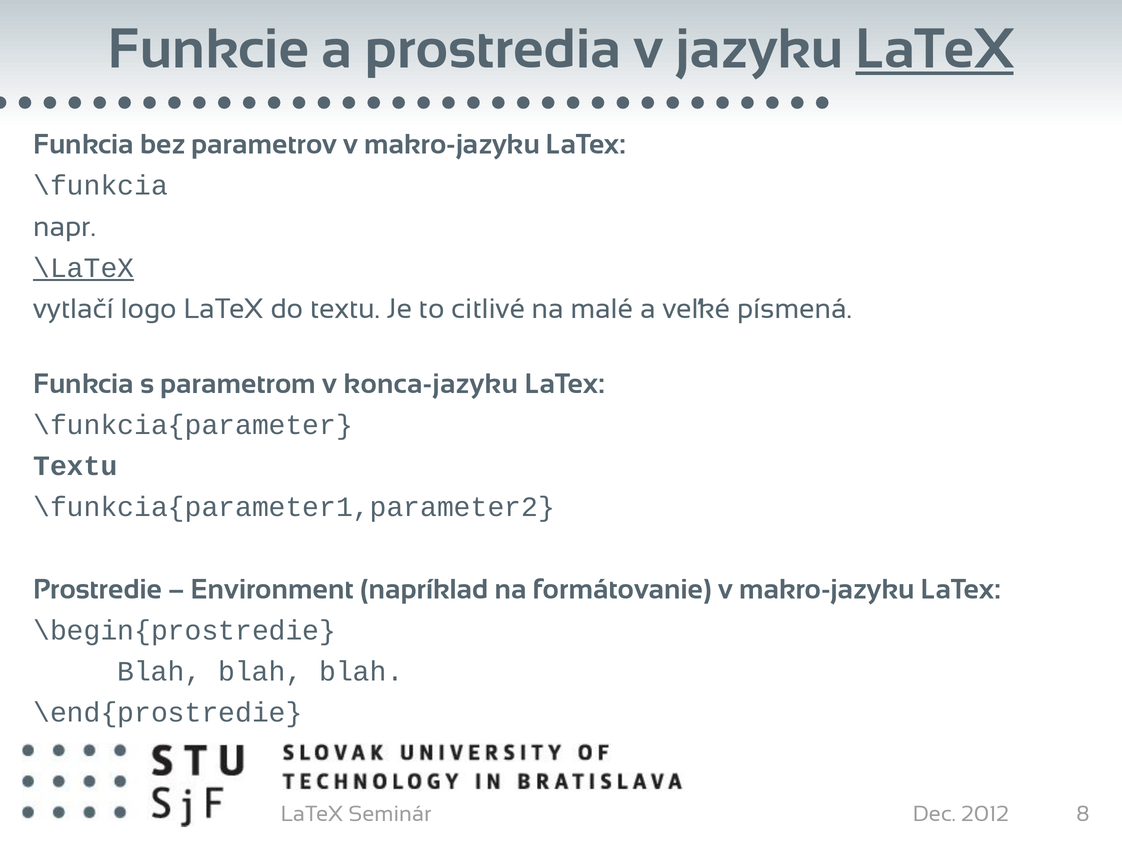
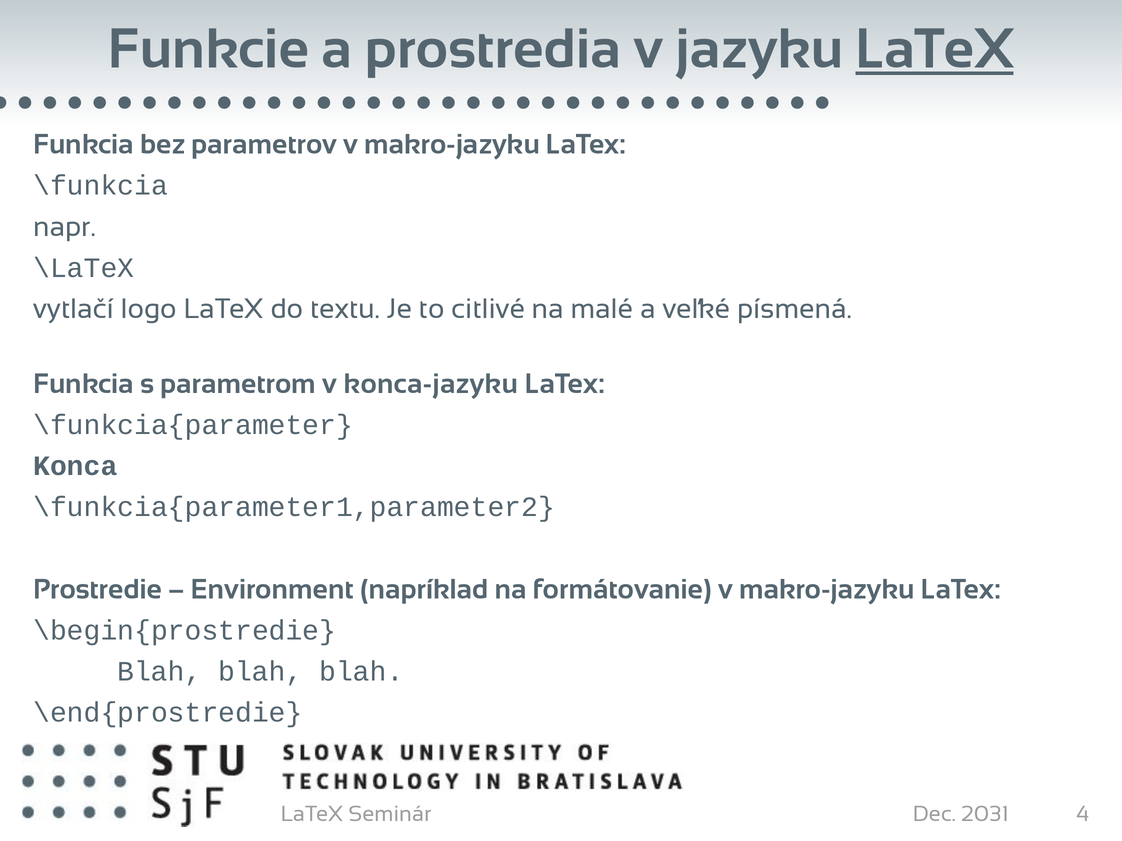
\LaTeX underline: present -> none (84, 268)
Textu: Textu -> Konca (75, 466)
2012: 2012 -> 2031 (985, 815)
8: 8 -> 4 (1083, 815)
